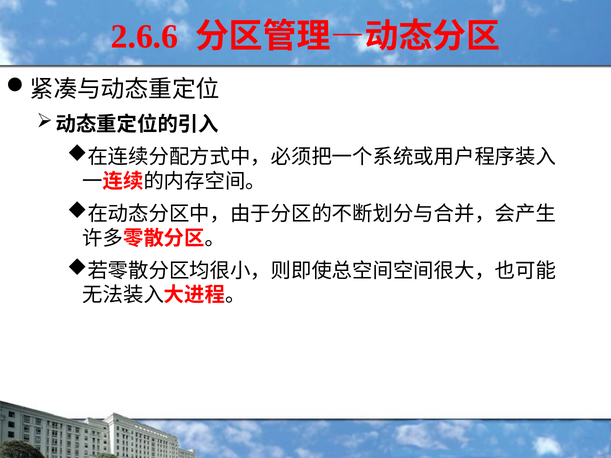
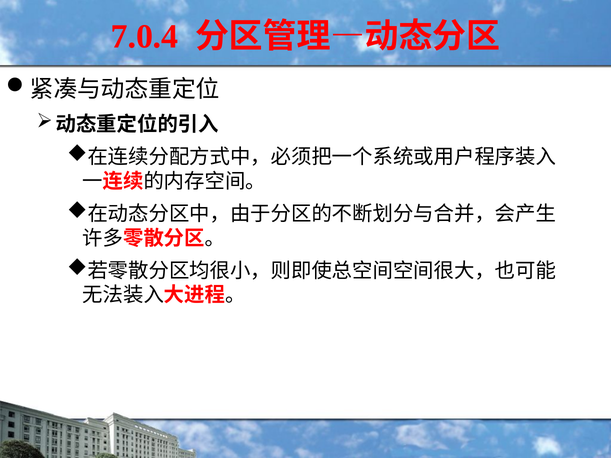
2.6.6: 2.6.6 -> 7.0.4 (145, 37)
